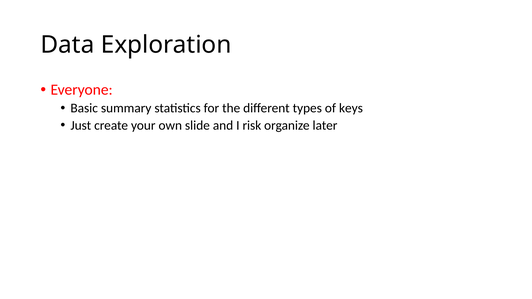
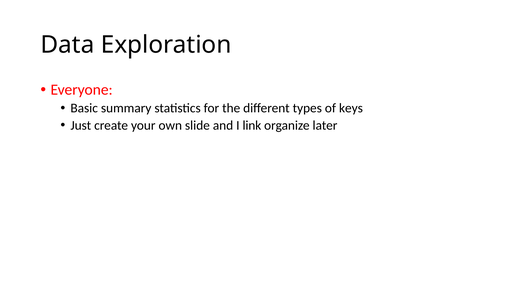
risk: risk -> link (252, 125)
